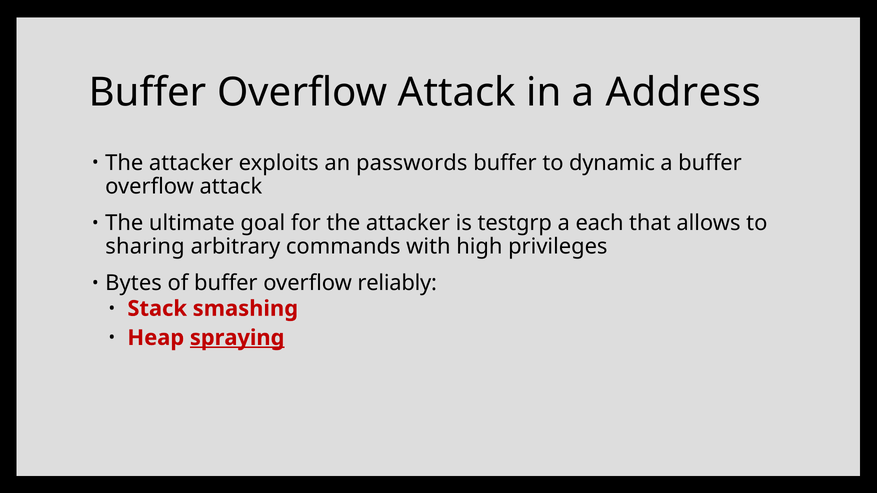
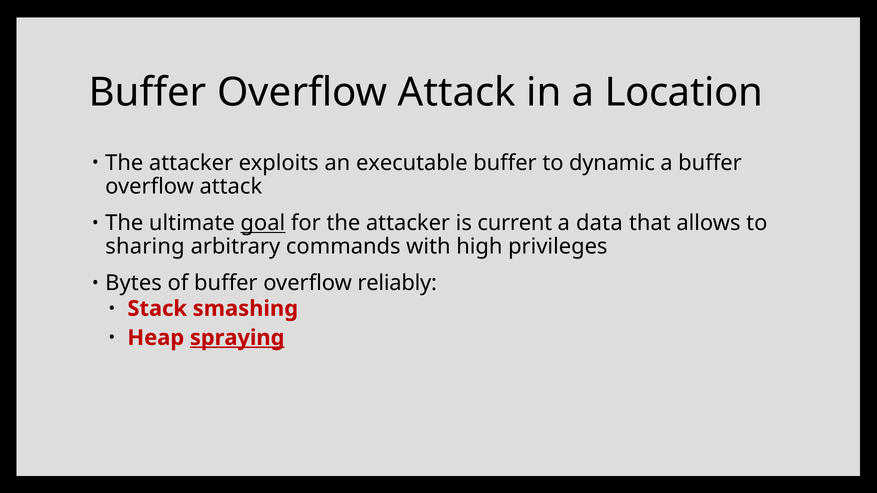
Address: Address -> Location (684, 92)
passwords: passwords -> executable (412, 163)
goal underline: none -> present (263, 223)
testgrp: testgrp -> current (515, 223)
each: each -> data (599, 223)
